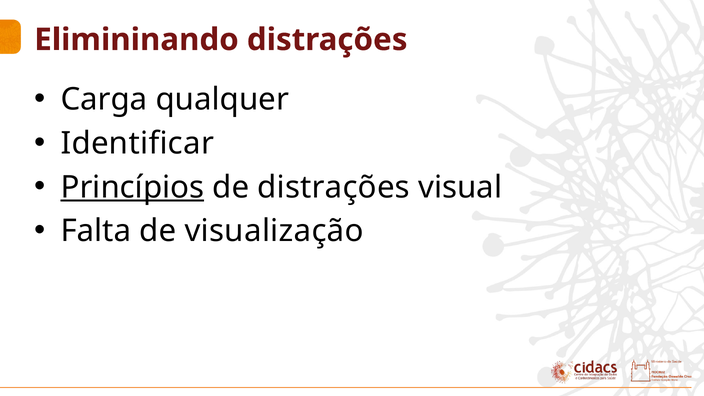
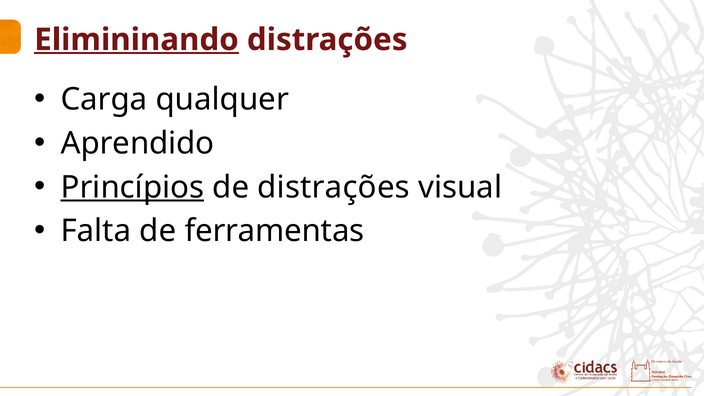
Elimininando underline: none -> present (136, 40)
Identificar: Identificar -> Aprendido (138, 143)
visualização: visualização -> ferramentas (274, 231)
